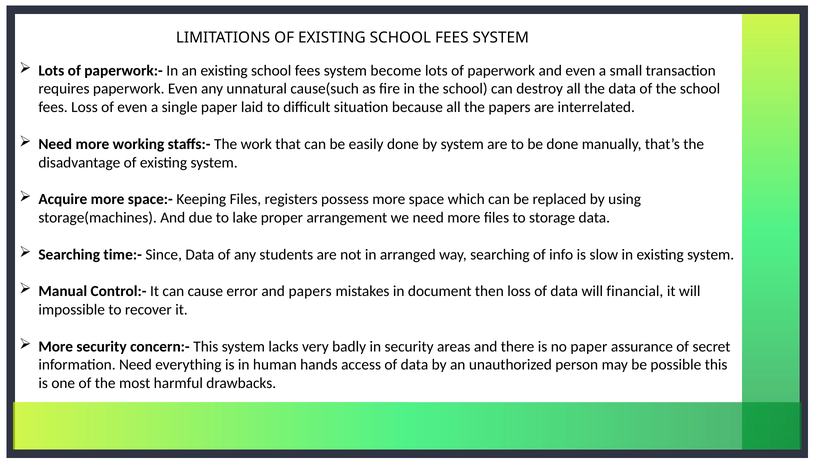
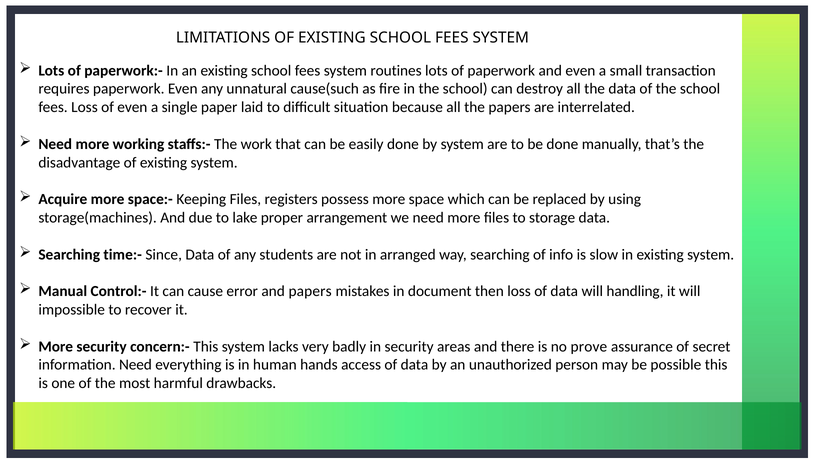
become: become -> routines (396, 70)
financial: financial -> handling (635, 291)
no paper: paper -> prove (589, 347)
